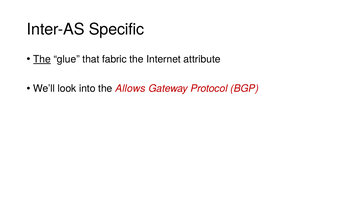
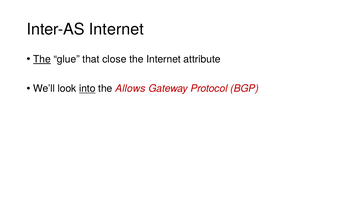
Inter-AS Specific: Specific -> Internet (116, 29)
fabric: fabric -> close (114, 59)
into underline: none -> present (87, 89)
